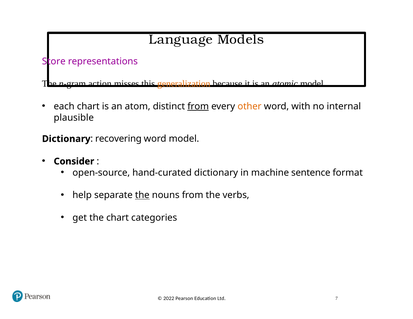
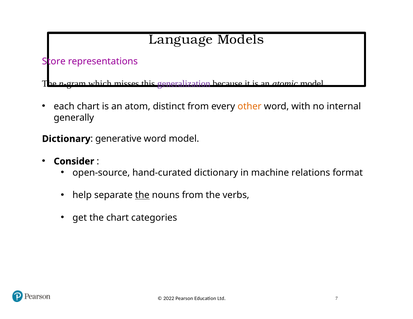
action: action -> which (100, 84)
generalization colour: orange -> purple (184, 84)
from underline: present -> none (198, 106)
plausible: plausible -> generally (74, 118)
recovering: recovering -> generative (118, 139)
sentence: sentence -> relations (311, 173)
